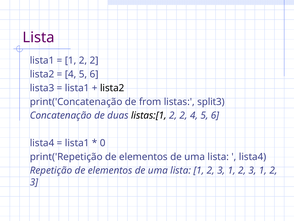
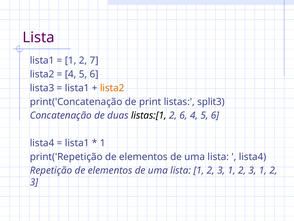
1 2 2: 2 -> 7 (94, 60)
lista2 colour: black -> orange (112, 88)
from: from -> print (150, 102)
2: 2 -> 6 (184, 115)
0: 0 -> 1 (103, 143)
